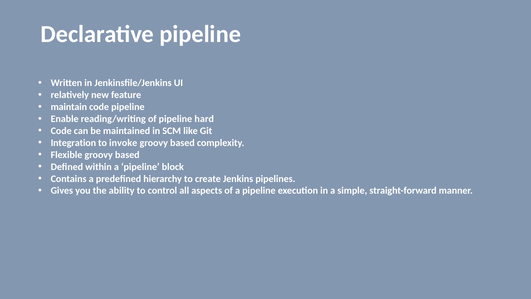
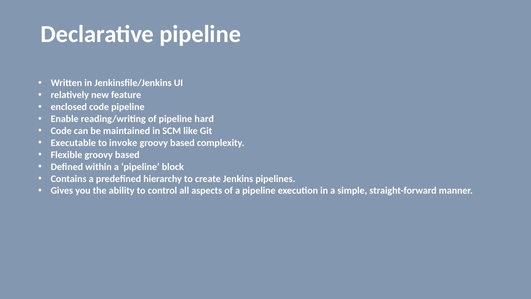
maintain: maintain -> enclosed (69, 107)
Integration: Integration -> Executable (73, 143)
